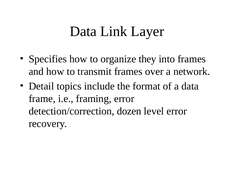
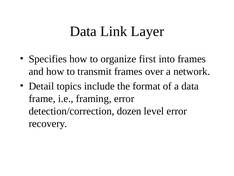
they: they -> first (147, 59)
